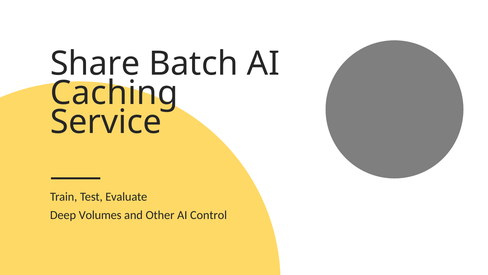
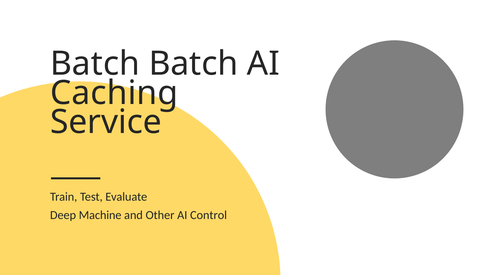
Share: Share -> Batch (95, 64)
Volumes: Volumes -> Machine (100, 215)
